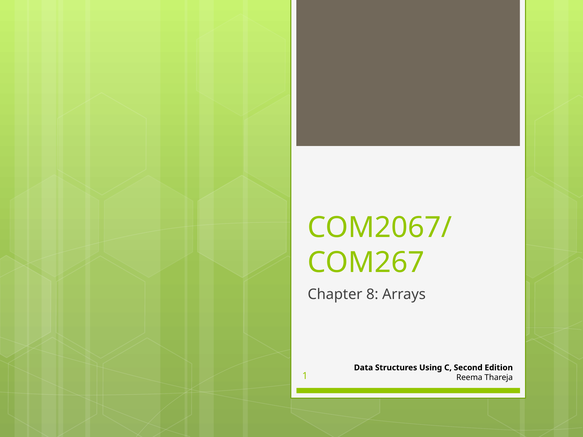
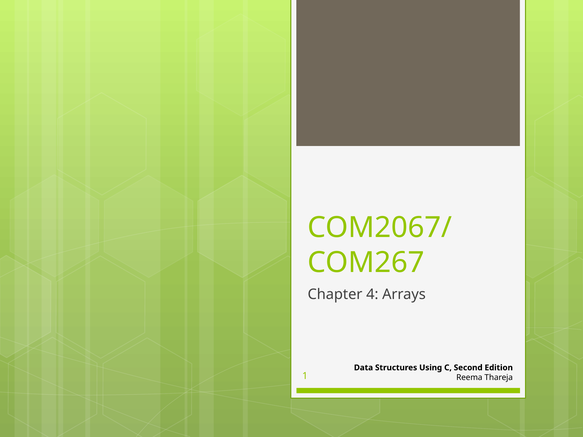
8: 8 -> 4 (372, 295)
